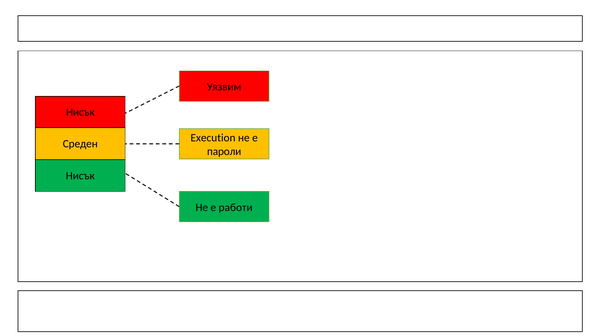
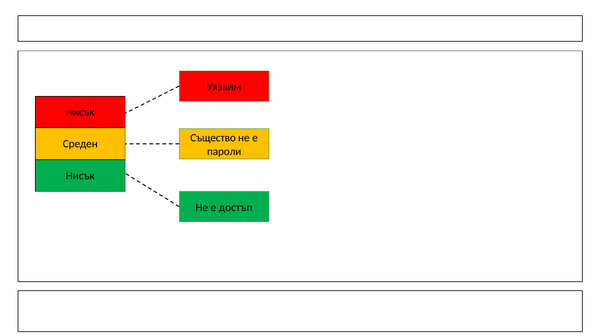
Execution: Execution -> Същество (213, 138)
работи: работи -> достъп (236, 208)
